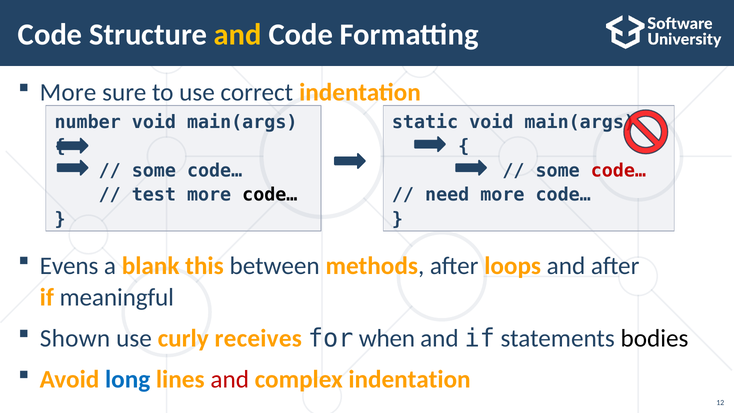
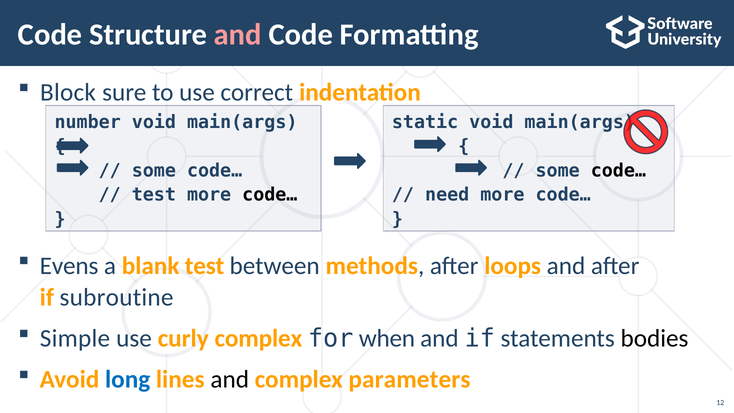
and colour: yellow -> pink (238, 35)
More: More -> Block (68, 93)
code… colour: red -> black (618, 171)
blank this: this -> test (205, 266)
meaningful: meaningful -> subroutine (117, 297)
Shown: Shown -> Simple (75, 338)
curly receives: receives -> complex (258, 338)
and colour: red -> black (230, 379)
complex indentation: indentation -> parameters (409, 379)
